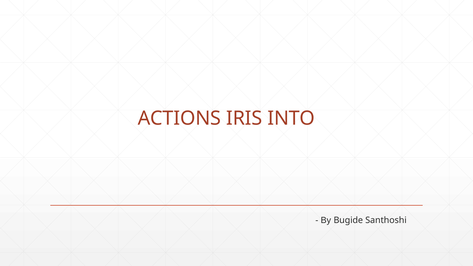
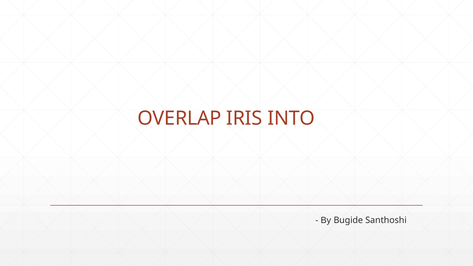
ACTIONS: ACTIONS -> OVERLAP (179, 118)
